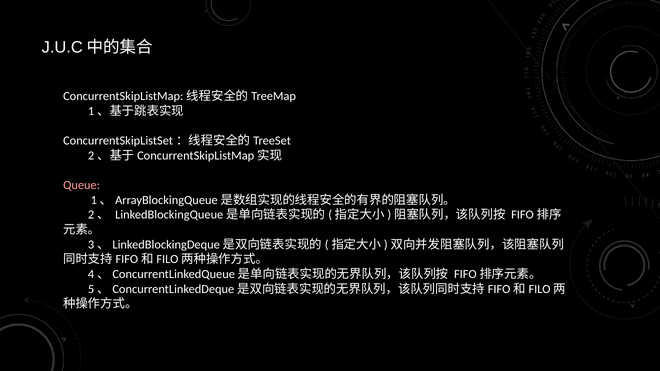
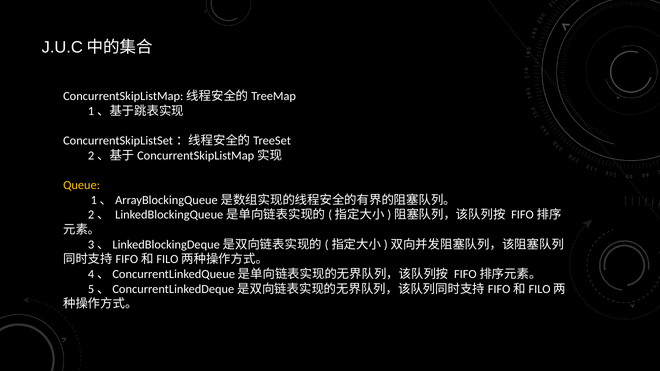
Queue colour: pink -> yellow (82, 185)
